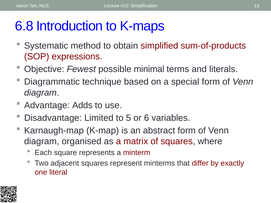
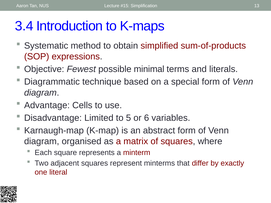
6.8: 6.8 -> 3.4 (24, 26)
Adds: Adds -> Cells (82, 105)
